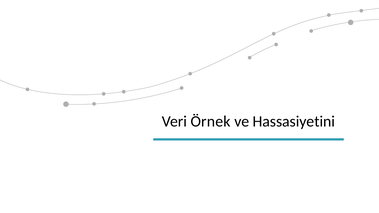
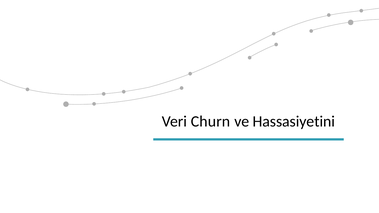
Örnek: Örnek -> Churn (211, 122)
